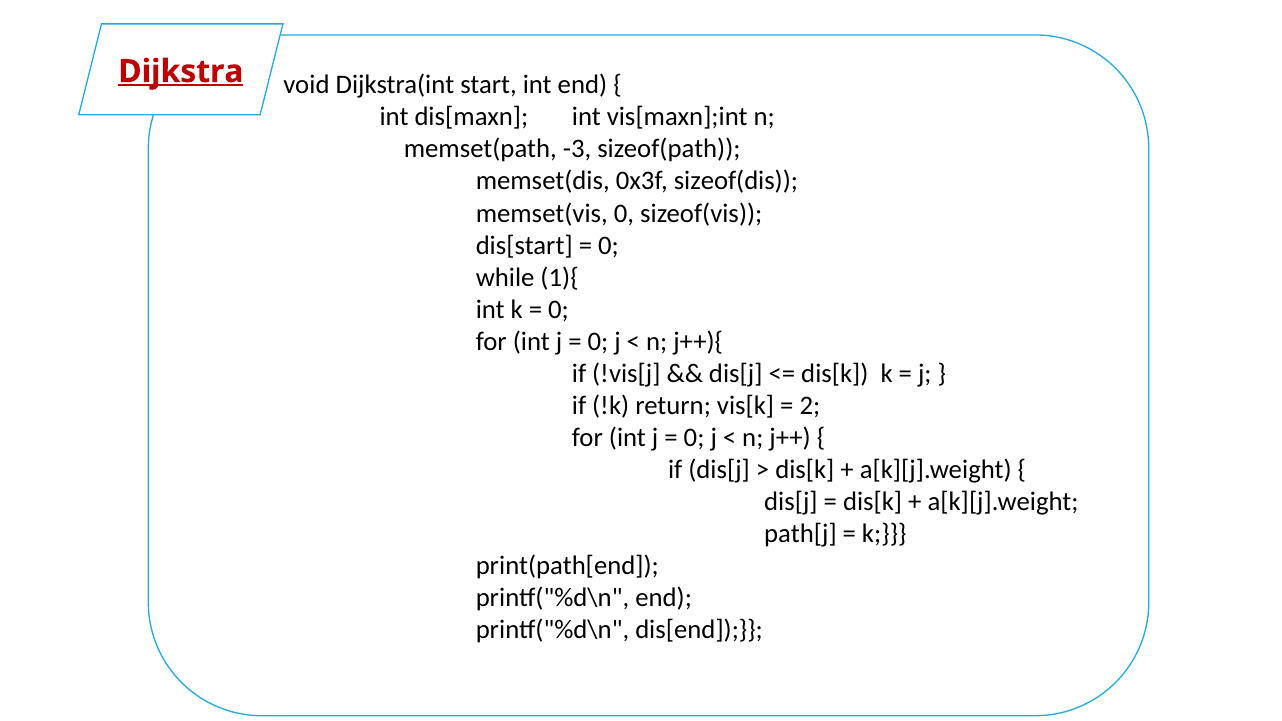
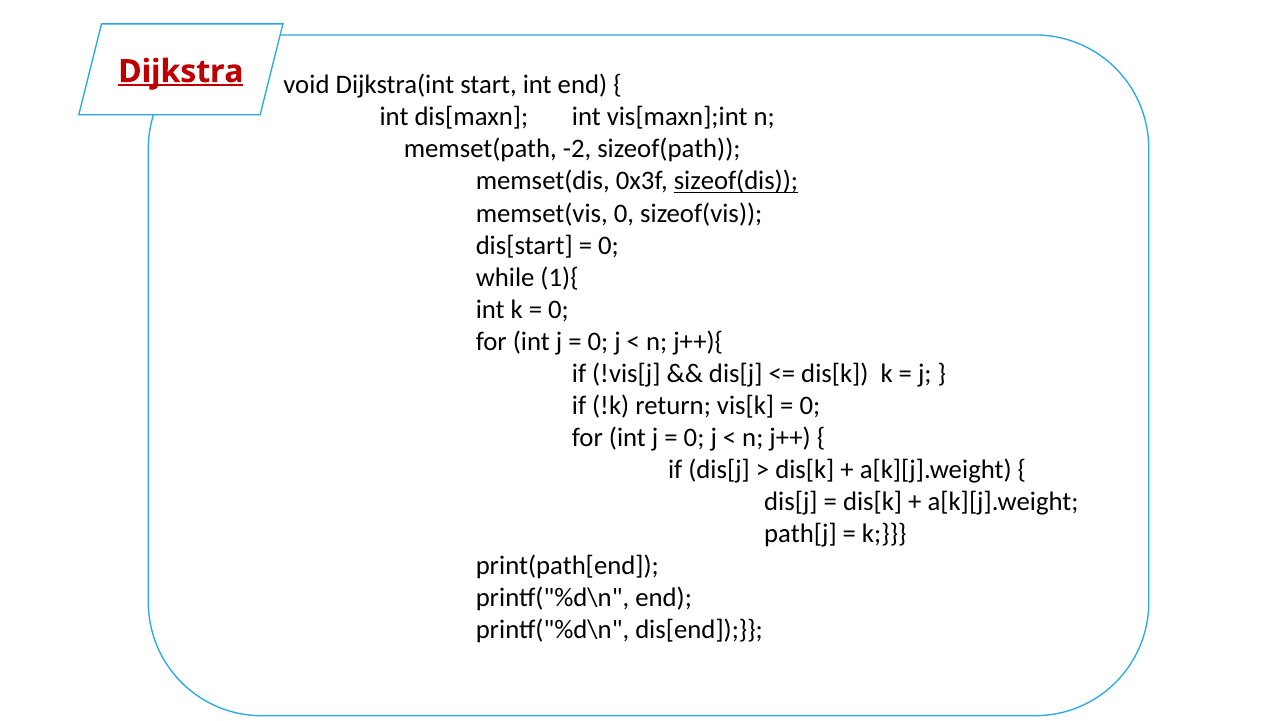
-3: -3 -> -2 (577, 149)
sizeof(dis underline: none -> present (736, 181)
2: 2 -> 0 (810, 406)
